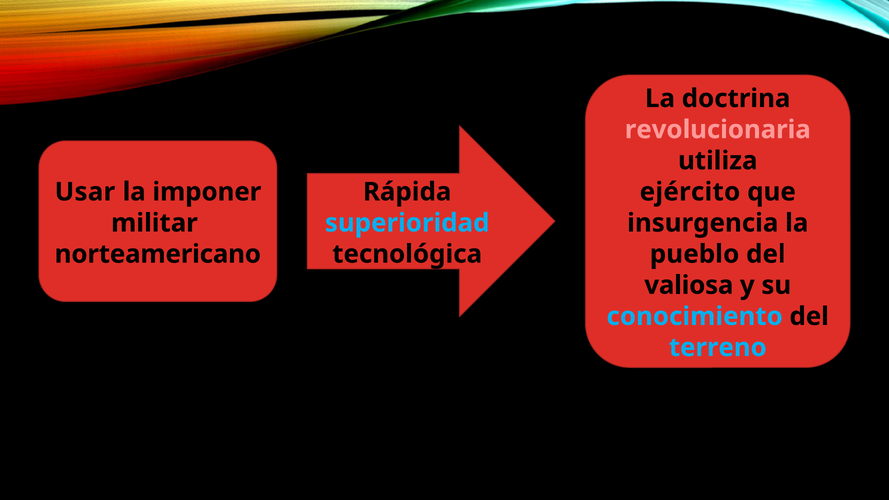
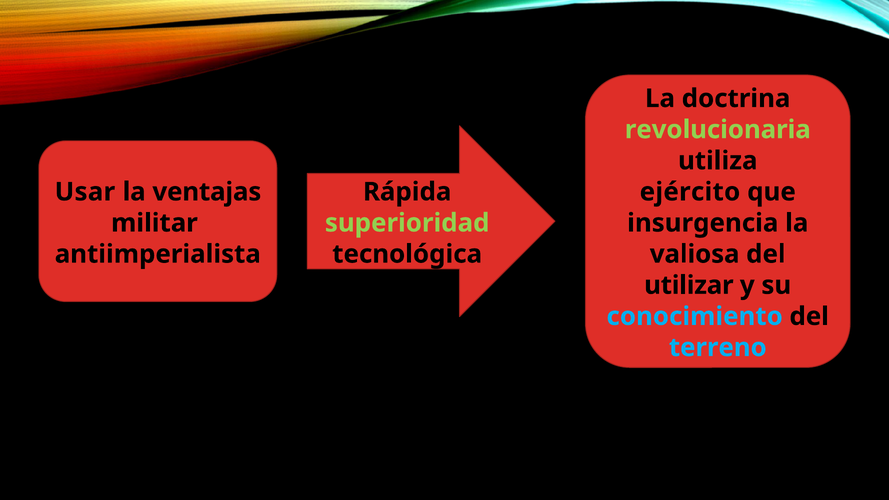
revolucionaria colour: pink -> light green (718, 130)
imponer: imponer -> ventajas (207, 192)
superioridad colour: light blue -> light green (407, 223)
norteamericano: norteamericano -> antiimperialista (158, 254)
pueblo: pueblo -> valiosa (695, 254)
valiosa: valiosa -> utilizar (689, 285)
